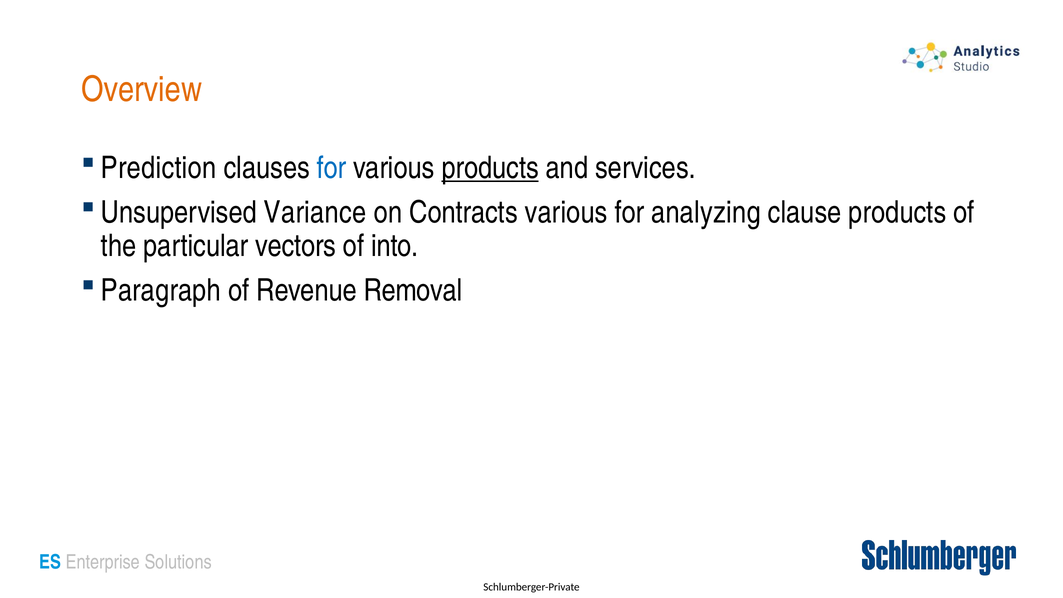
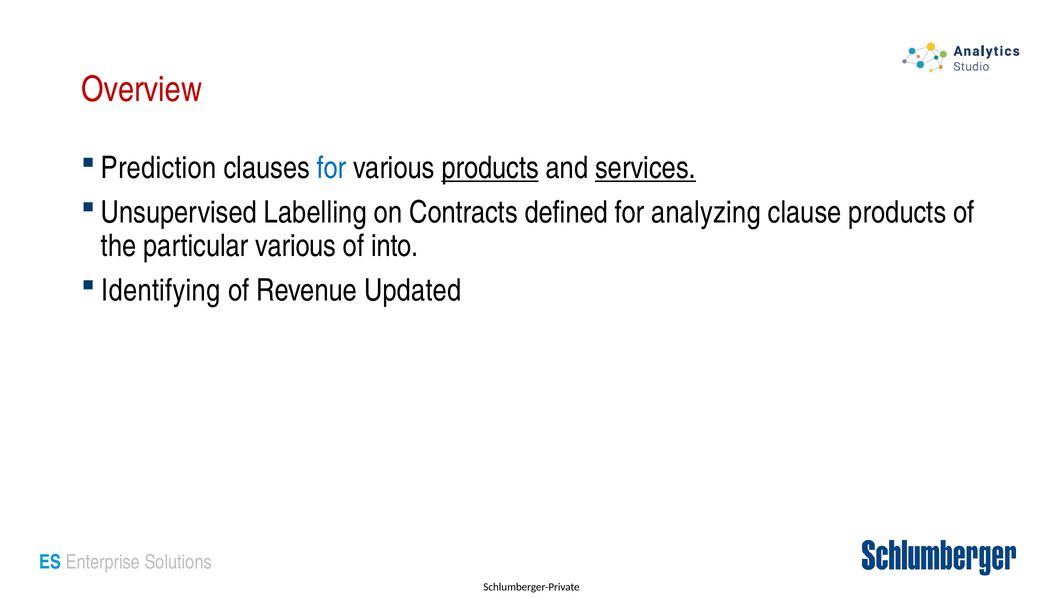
Overview colour: orange -> red (142, 89)
services underline: none -> present (646, 168)
Variance: Variance -> Labelling (315, 213)
Contracts various: various -> defined (566, 213)
particular vectors: vectors -> various (296, 246)
Paragraph: Paragraph -> Identifying (161, 291)
Removal: Removal -> Updated (413, 291)
